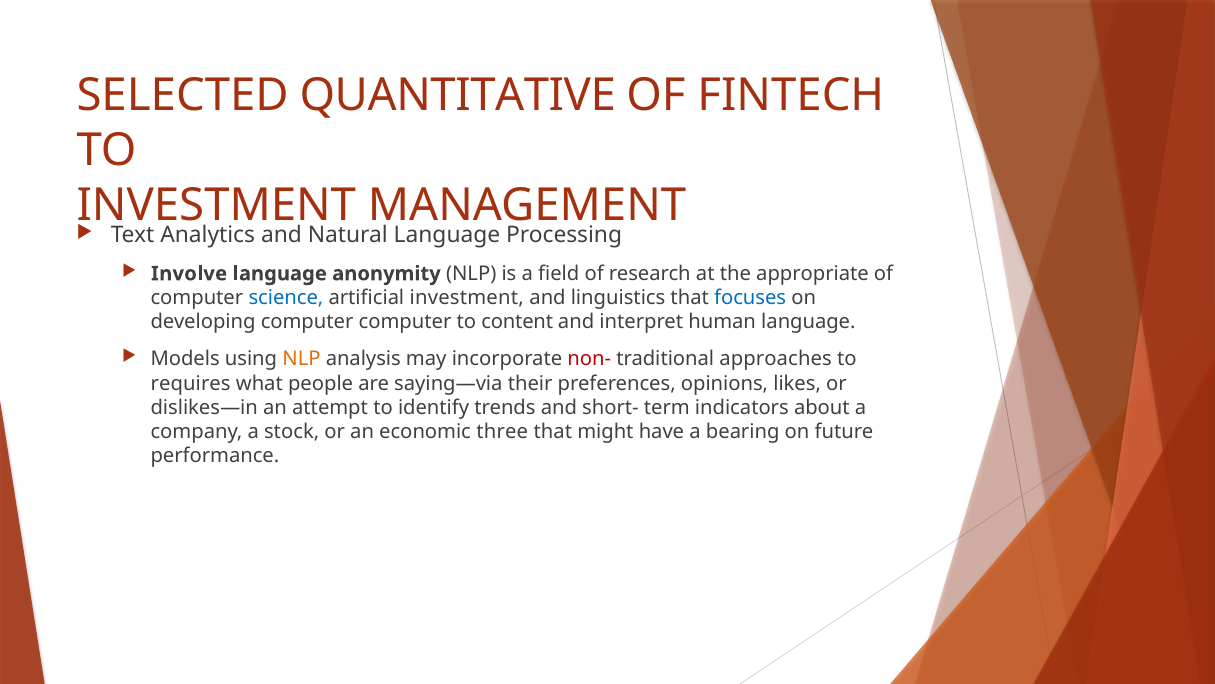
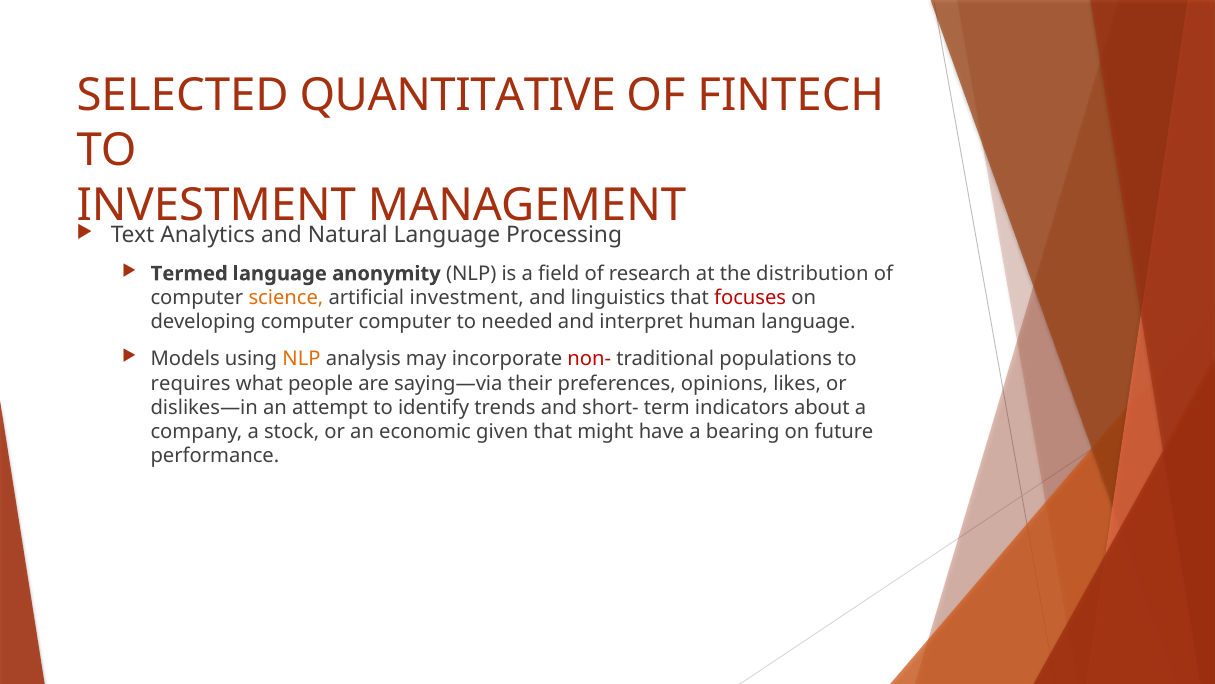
Involve: Involve -> Termed (189, 273)
appropriate: appropriate -> distribution (812, 273)
science colour: blue -> orange (286, 298)
focuses colour: blue -> red (750, 298)
content: content -> needed (517, 322)
approaches: approaches -> populations (776, 359)
three: three -> given (502, 432)
